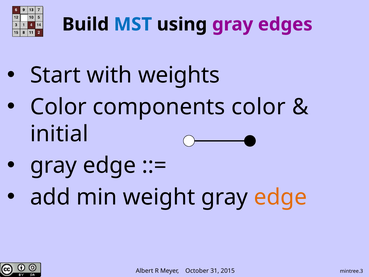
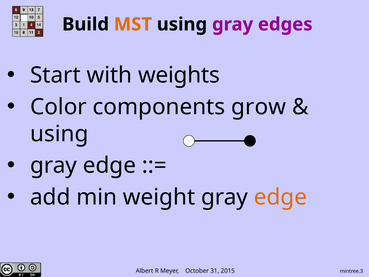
MST colour: blue -> orange (133, 24)
components color: color -> grow (259, 107)
initial: initial -> using (59, 134)
